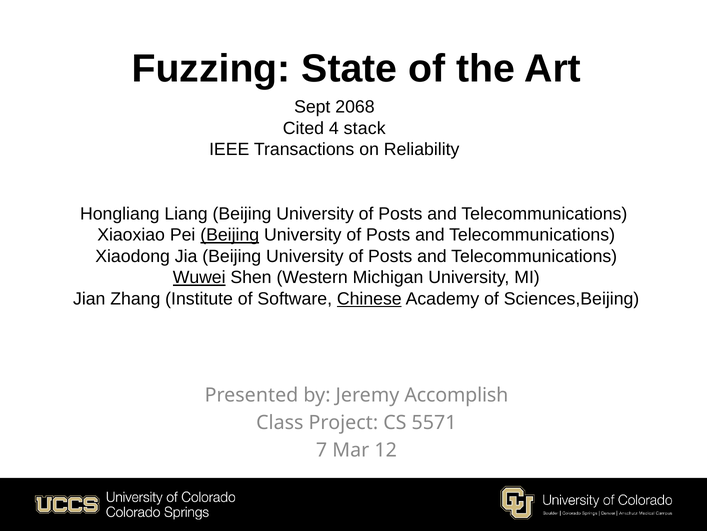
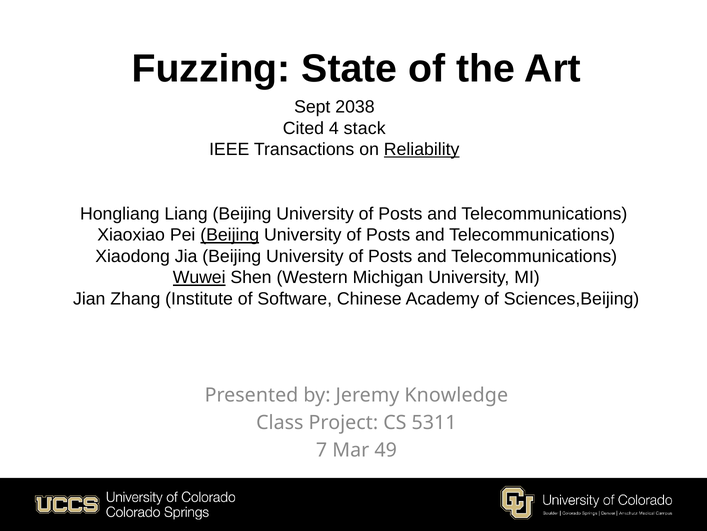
2068: 2068 -> 2038 (355, 107)
Reliability underline: none -> present (422, 149)
Chinese underline: present -> none (369, 298)
Accomplish: Accomplish -> Knowledge (456, 395)
5571: 5571 -> 5311 (434, 422)
12: 12 -> 49 (386, 450)
